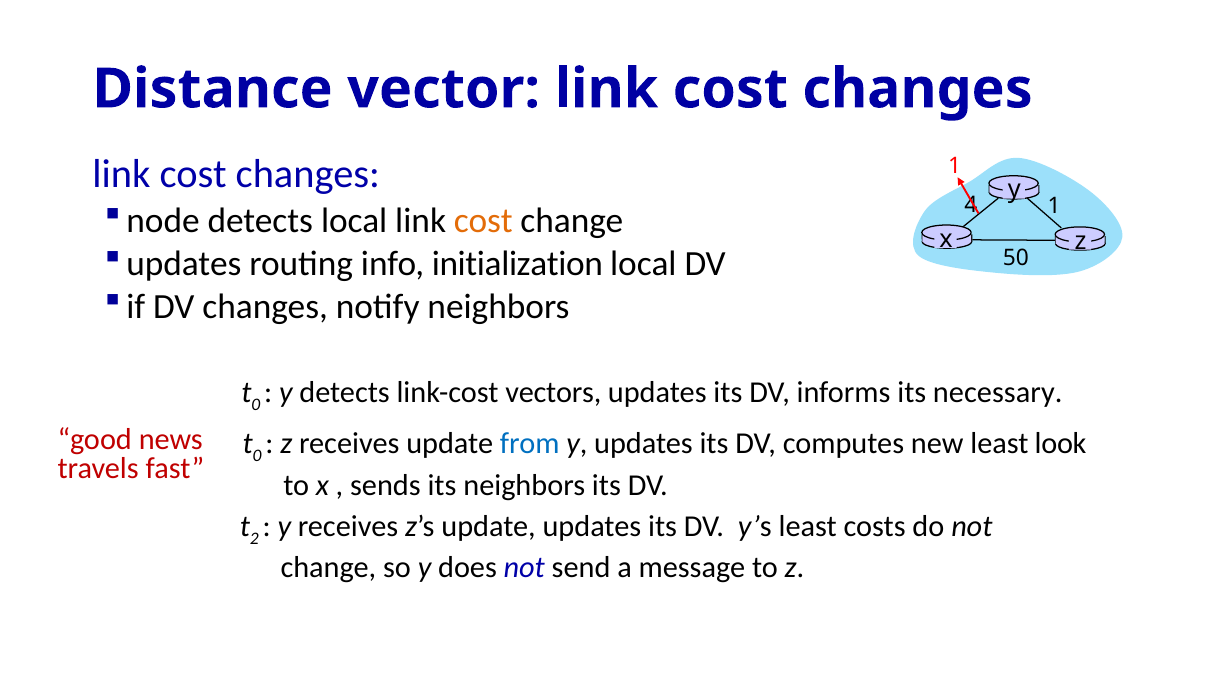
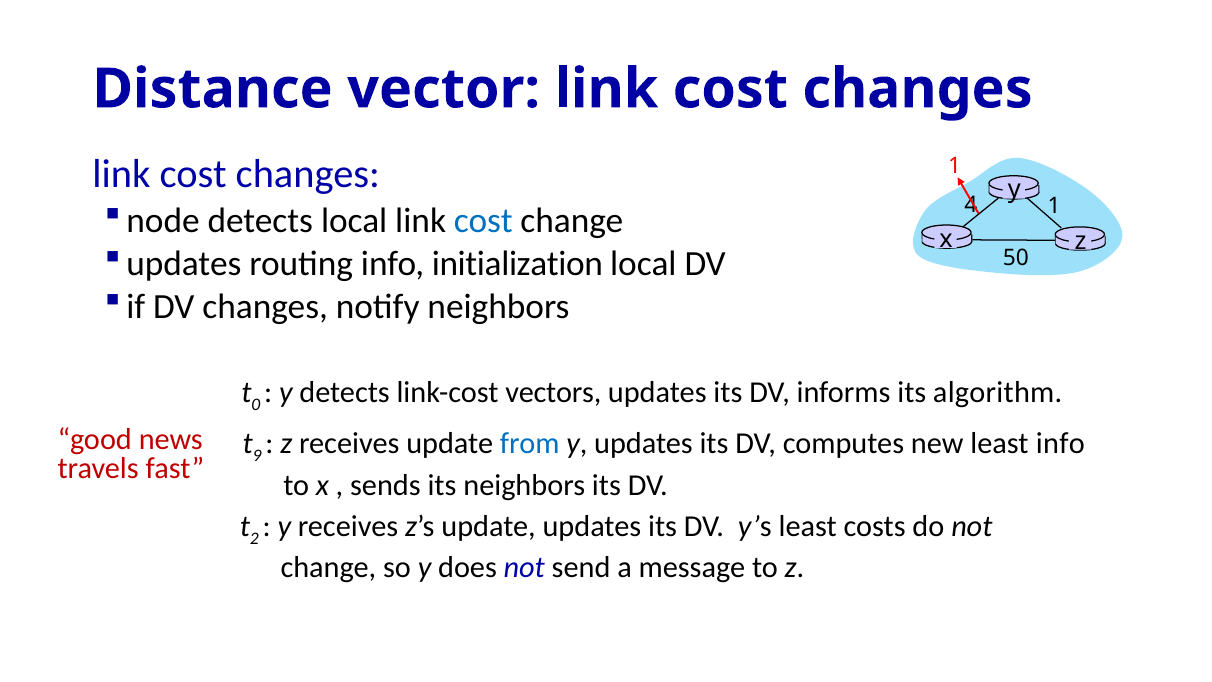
cost colour: orange -> blue (483, 220)
necessary: necessary -> algorithm (998, 393)
0: 0 -> 9 (257, 455)
least look: look -> info (1060, 444)
